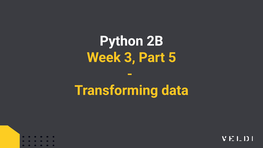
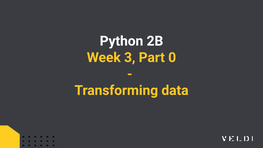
5: 5 -> 0 (172, 57)
